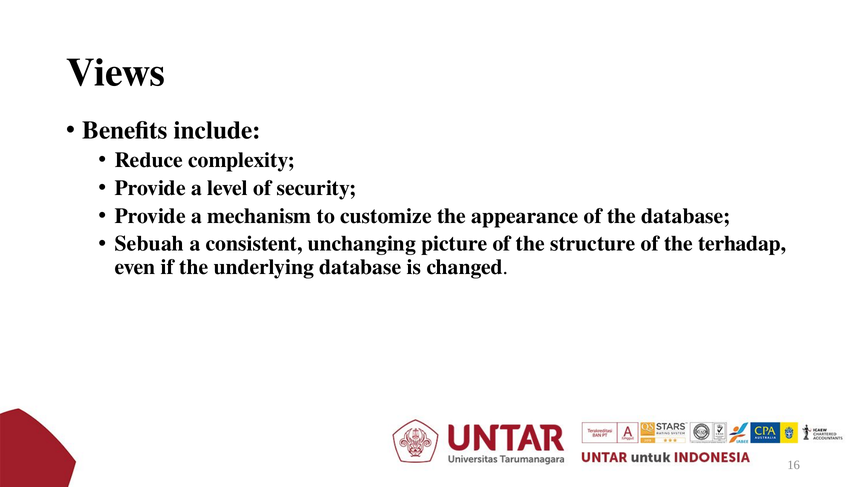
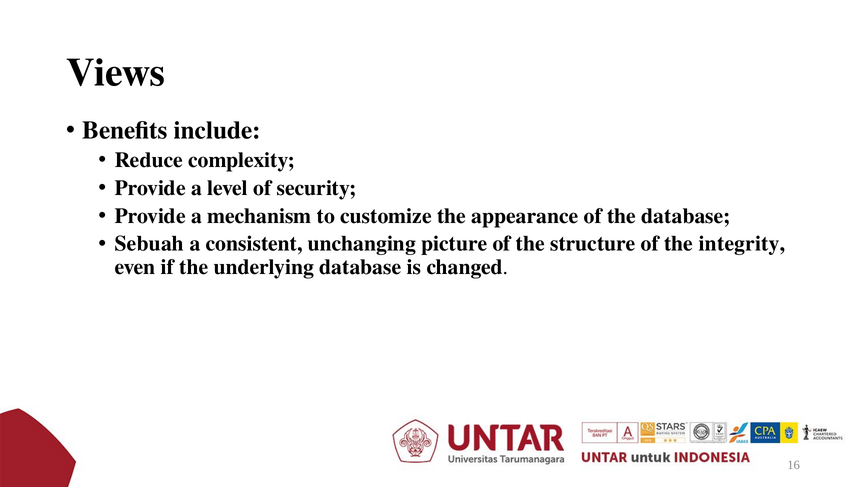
terhadap: terhadap -> integrity (742, 244)
